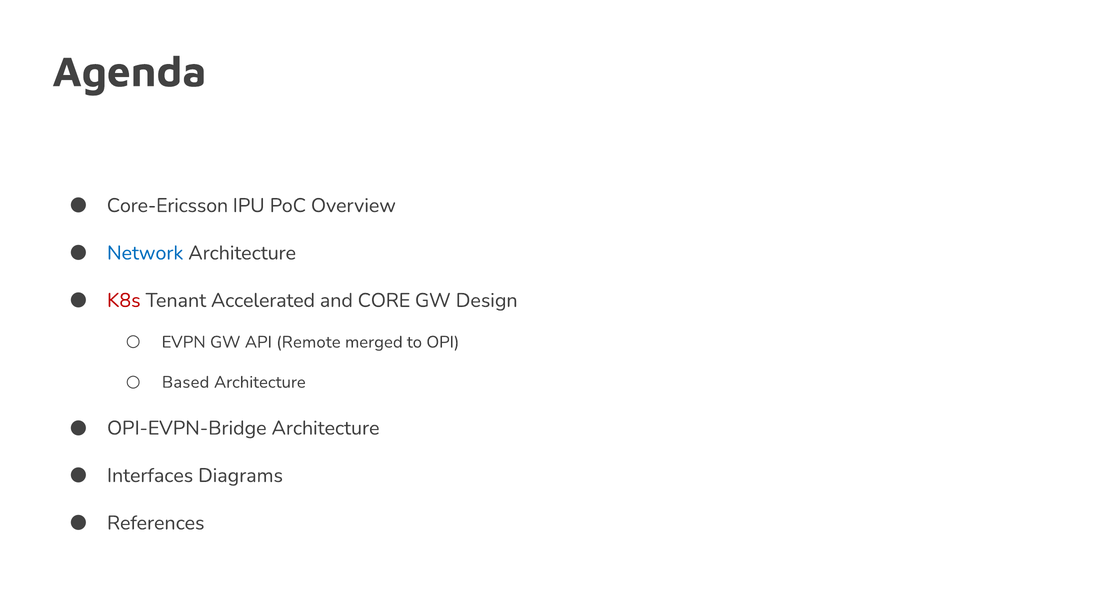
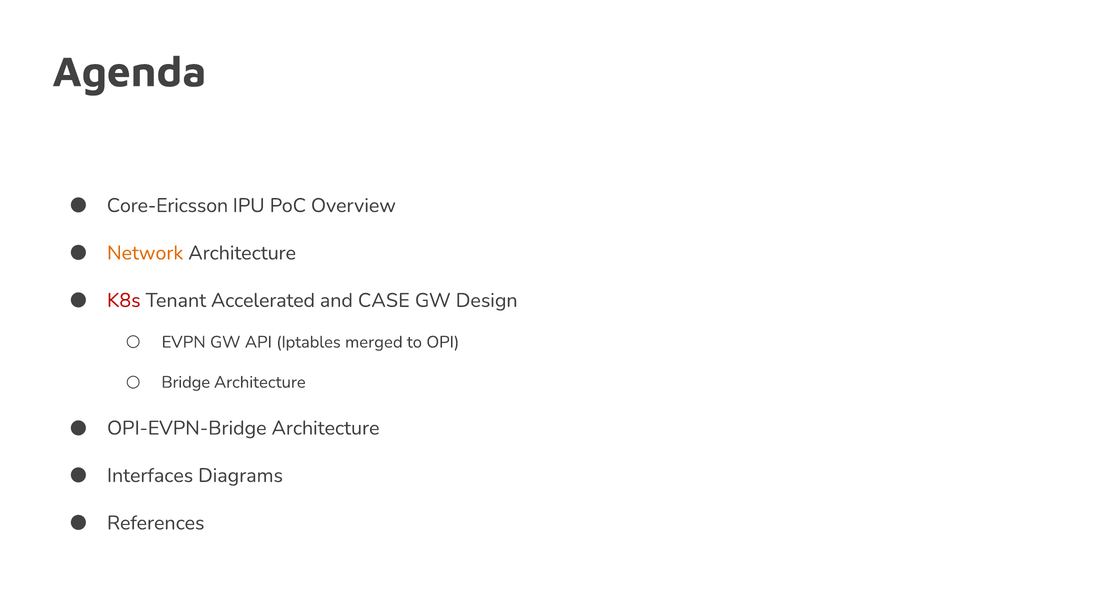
Network colour: blue -> orange (145, 253)
CORE: CORE -> CASE (384, 300)
Remote: Remote -> Iptables (309, 342)
Based: Based -> Bridge (186, 382)
